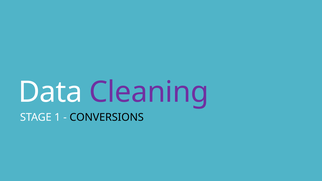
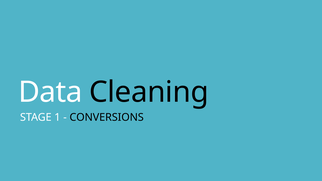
Cleaning colour: purple -> black (149, 92)
